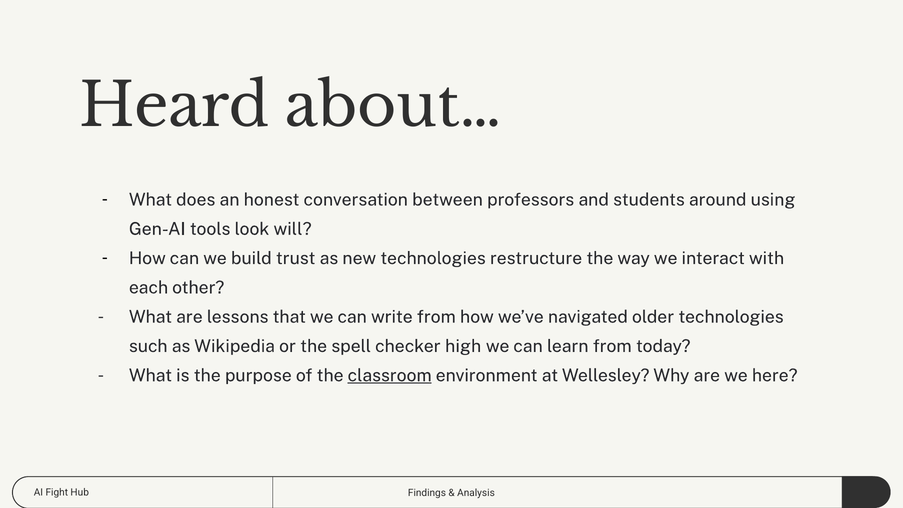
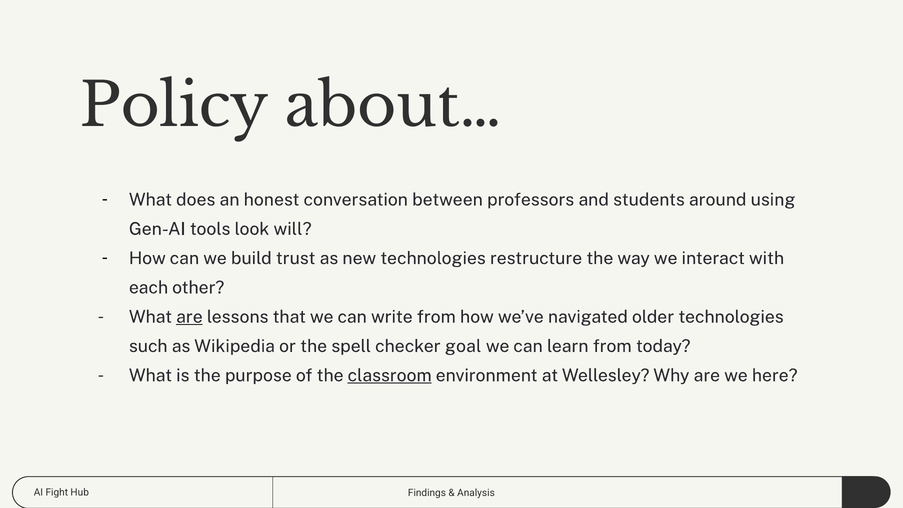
Heard: Heard -> Policy (174, 106)
are underline: none -> present (189, 317)
high: high -> goal (463, 346)
